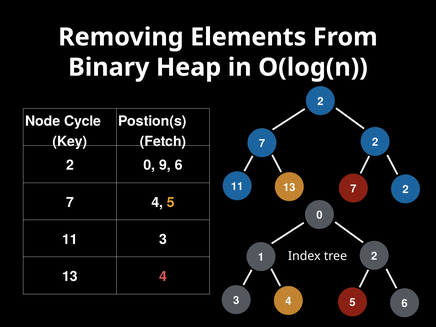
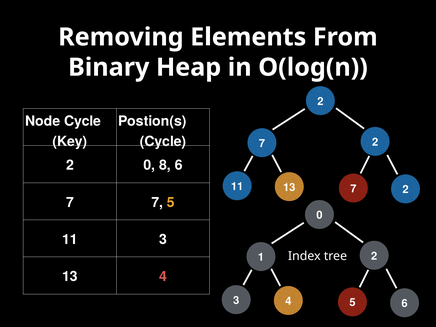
Fetch: Fetch -> Cycle (163, 141)
9: 9 -> 8 (165, 165)
7 4: 4 -> 7 (157, 202)
